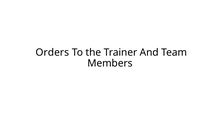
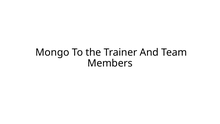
Orders: Orders -> Mongo (52, 52)
